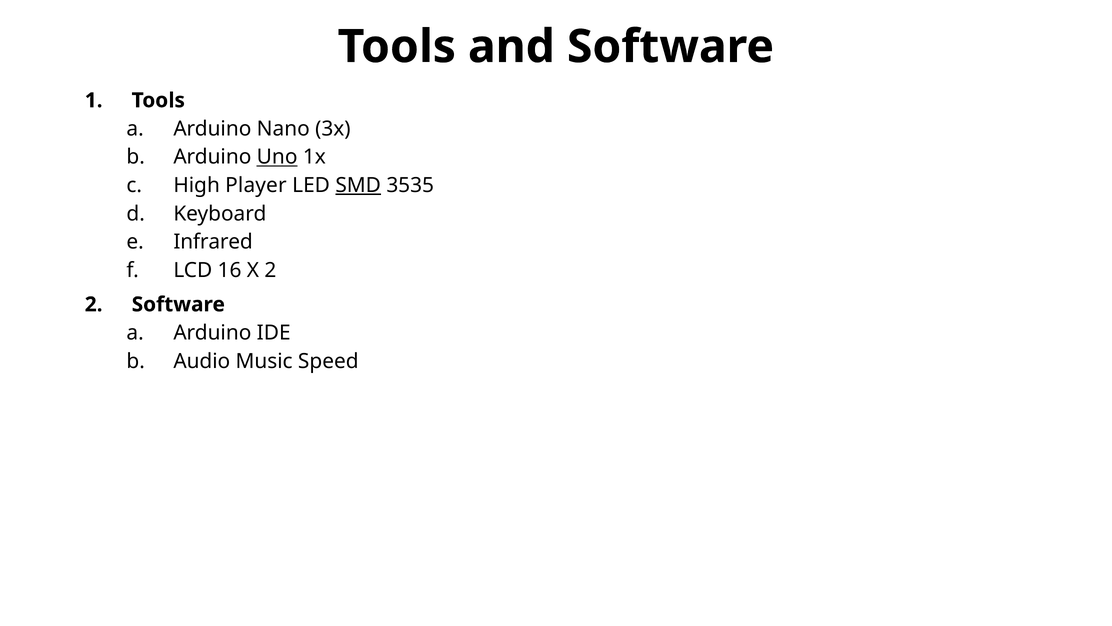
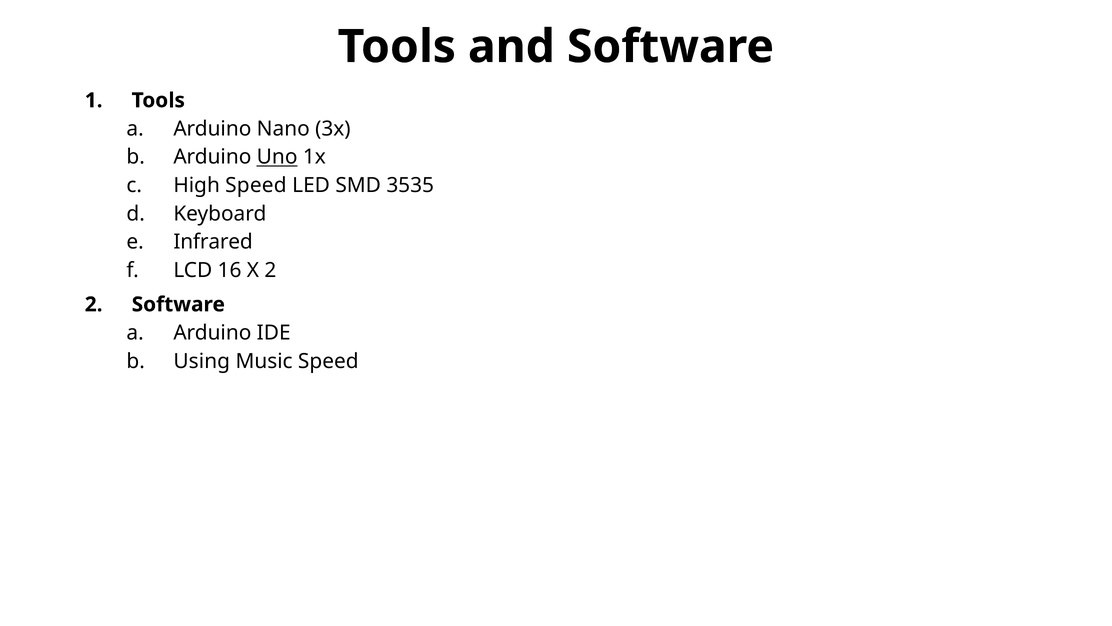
High Player: Player -> Speed (256, 185)
SMD underline: present -> none (358, 185)
Audio: Audio -> Using (202, 361)
